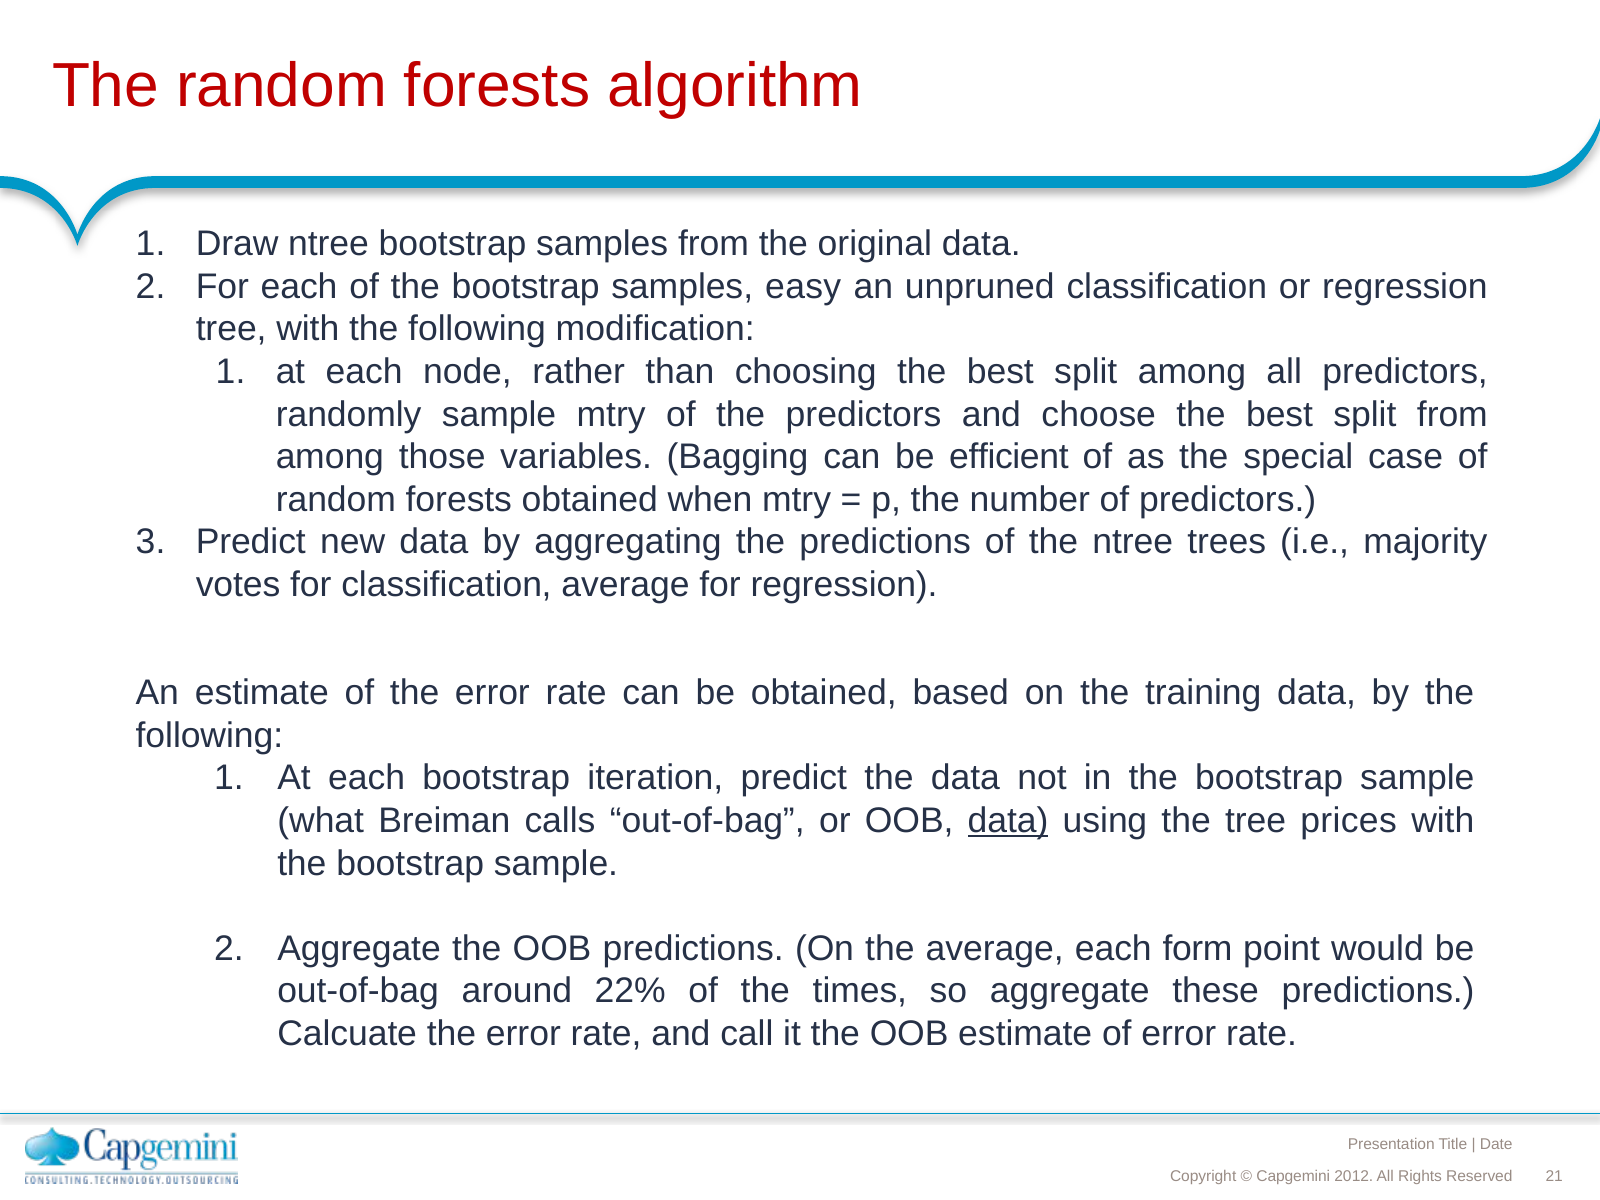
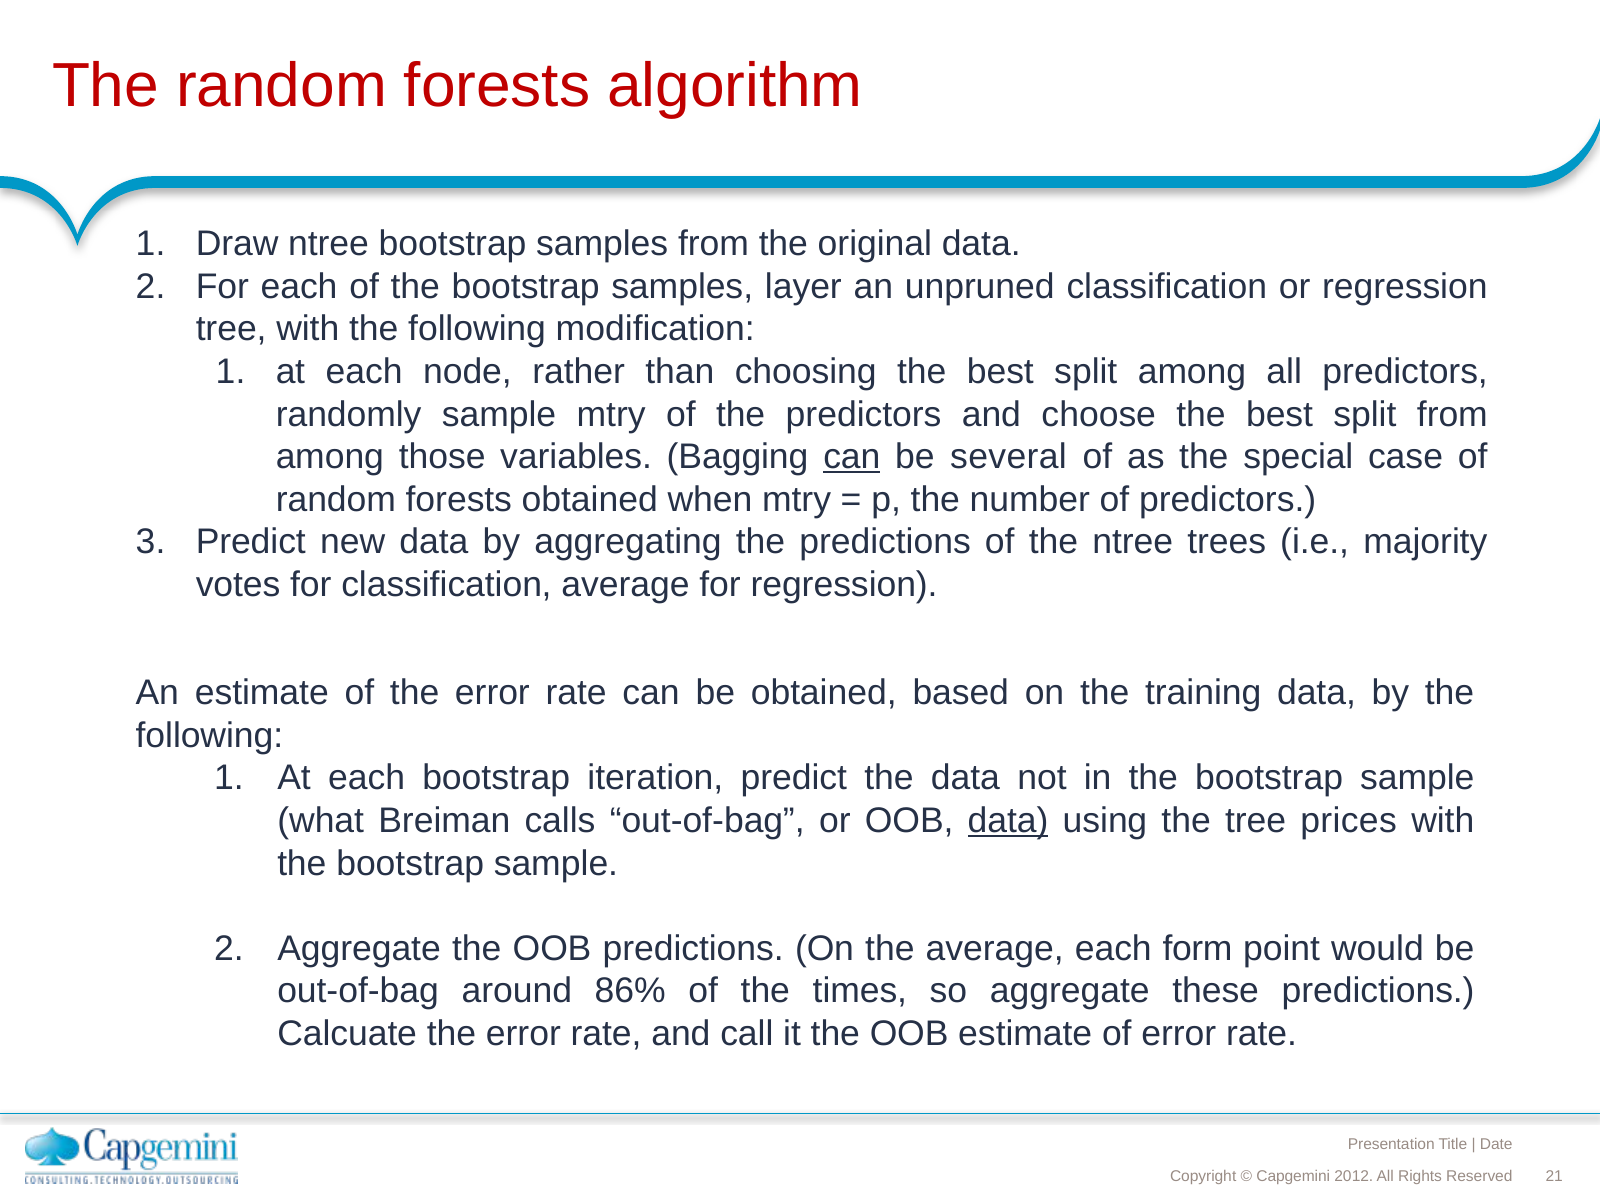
easy: easy -> layer (803, 286)
can underline: none -> present (852, 457)
efficient: efficient -> several (1009, 457)
22%: 22% -> 86% (630, 991)
